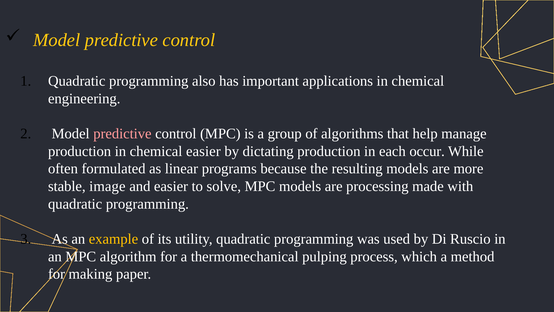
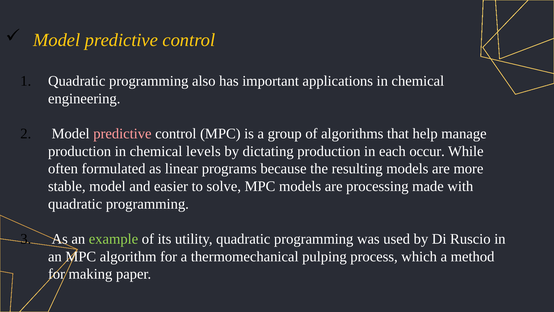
chemical easier: easier -> levels (203, 151)
stable image: image -> model (107, 186)
example colour: yellow -> light green (113, 239)
